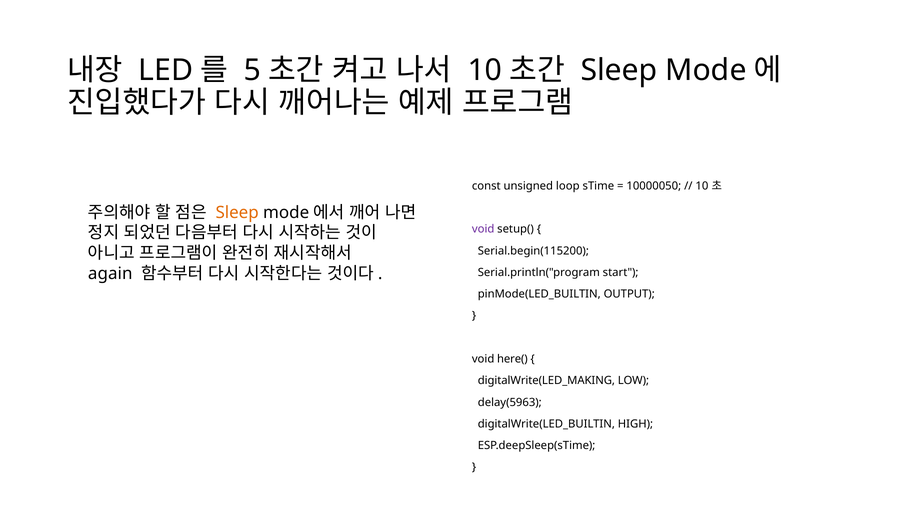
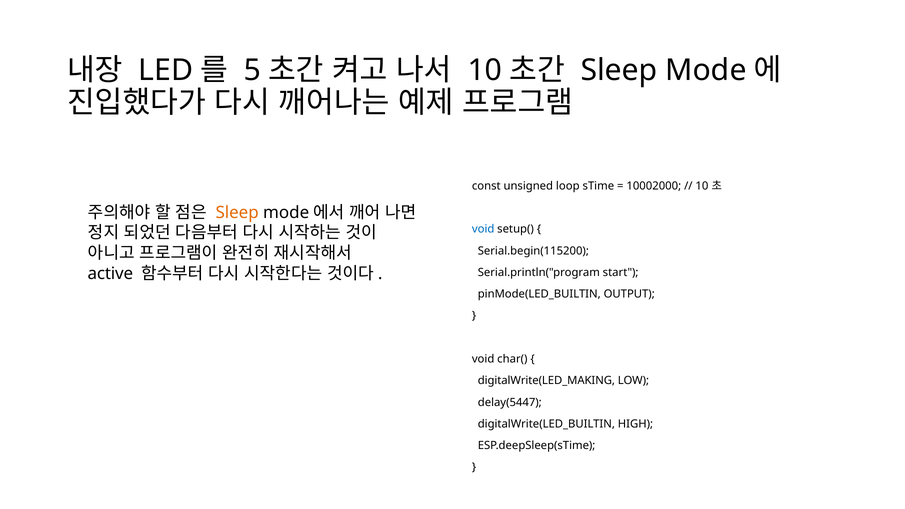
10000050: 10000050 -> 10002000 (654, 186)
void colour: purple -> blue (483, 229)
again: again -> active (110, 274)
here(: here( -> char( (512, 359)
delay(5963: delay(5963 -> delay(5447 (510, 402)
